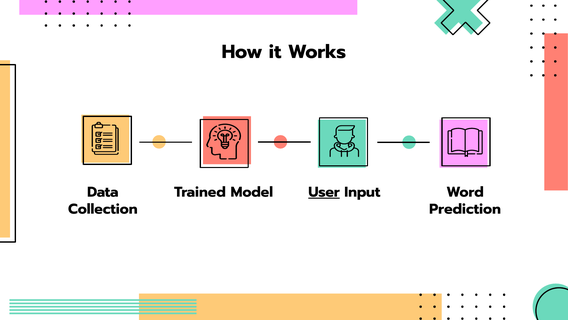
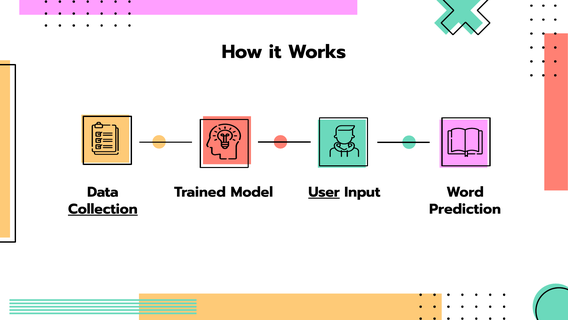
Collection underline: none -> present (103, 209)
